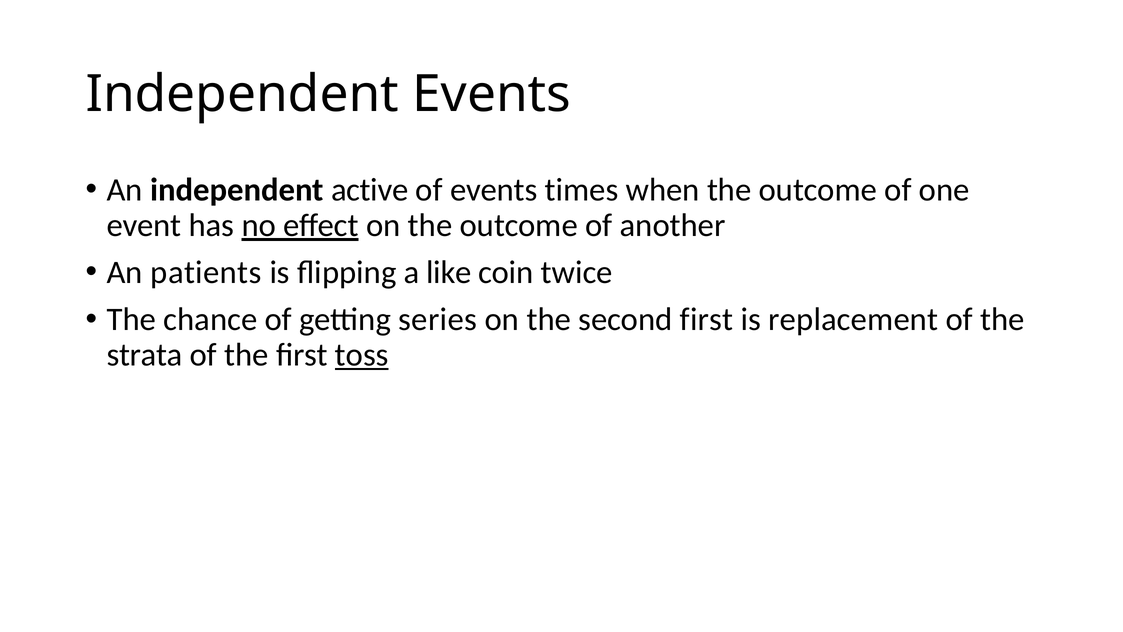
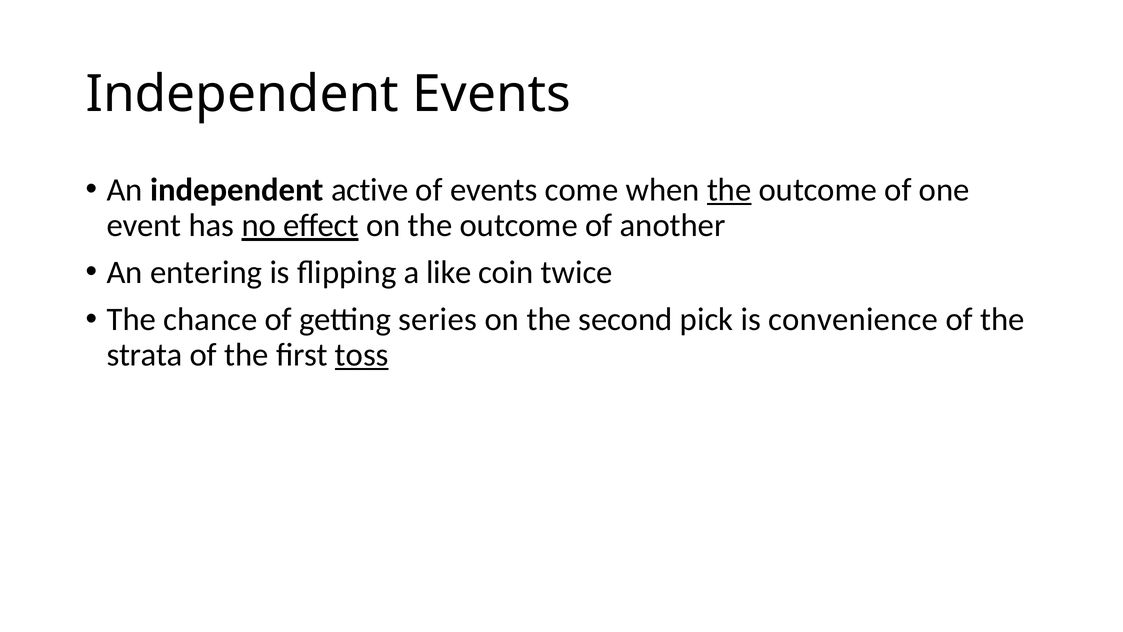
times: times -> come (582, 190)
the underline: none -> present (729, 190)
patients: patients -> entering (206, 272)
second first: first -> pick (707, 319)
replacement: replacement -> convenience (853, 319)
